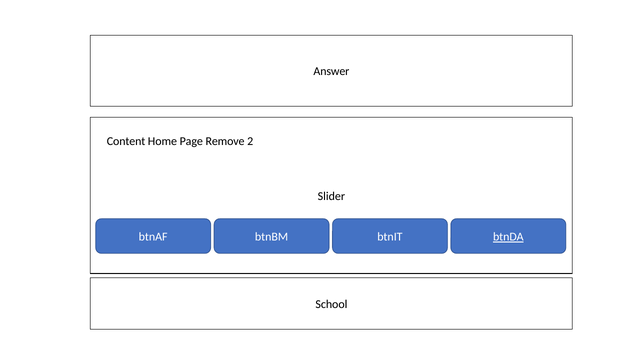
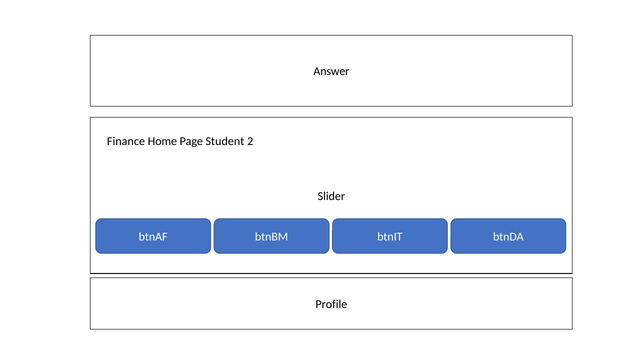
Content: Content -> Finance (126, 141)
Remove: Remove -> Student (225, 141)
btnDA underline: present -> none (508, 237)
School: School -> Profile (331, 304)
